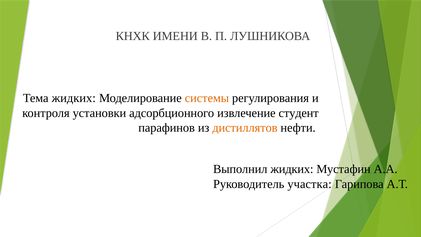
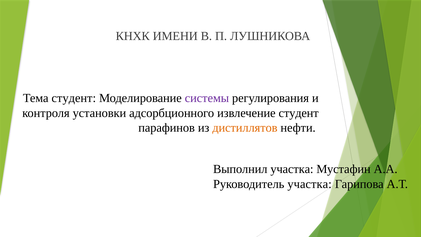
Тема жидких: жидких -> студент (74, 98)
системы colour: orange -> purple (207, 98)
Выполнил жидких: жидких -> участка (292, 169)
